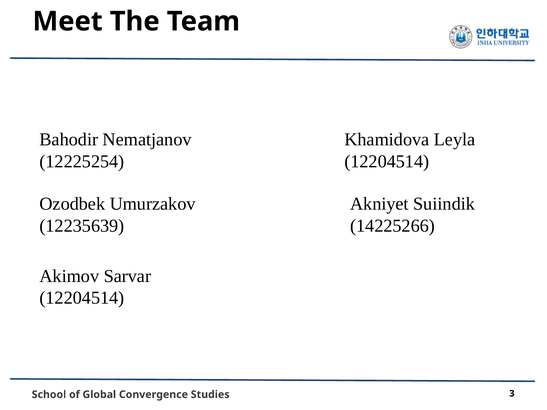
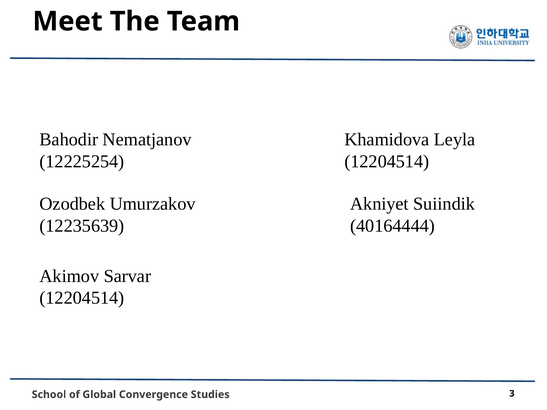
14225266: 14225266 -> 40164444 (393, 226)
